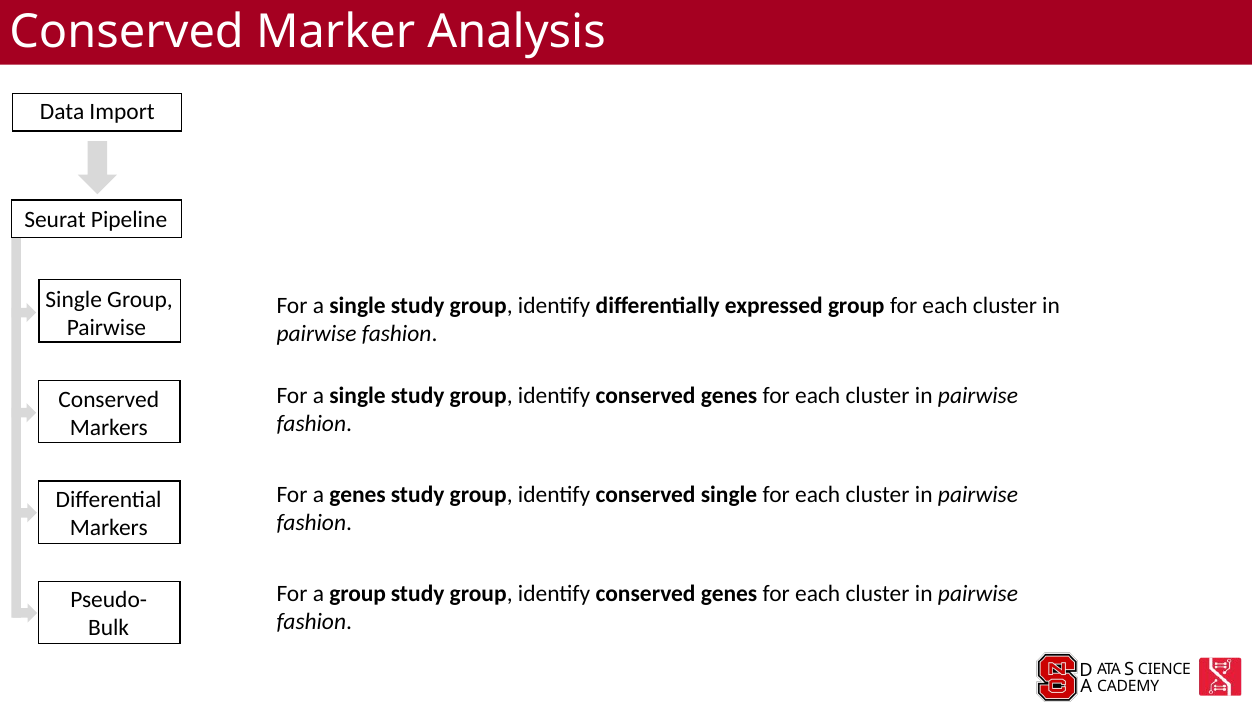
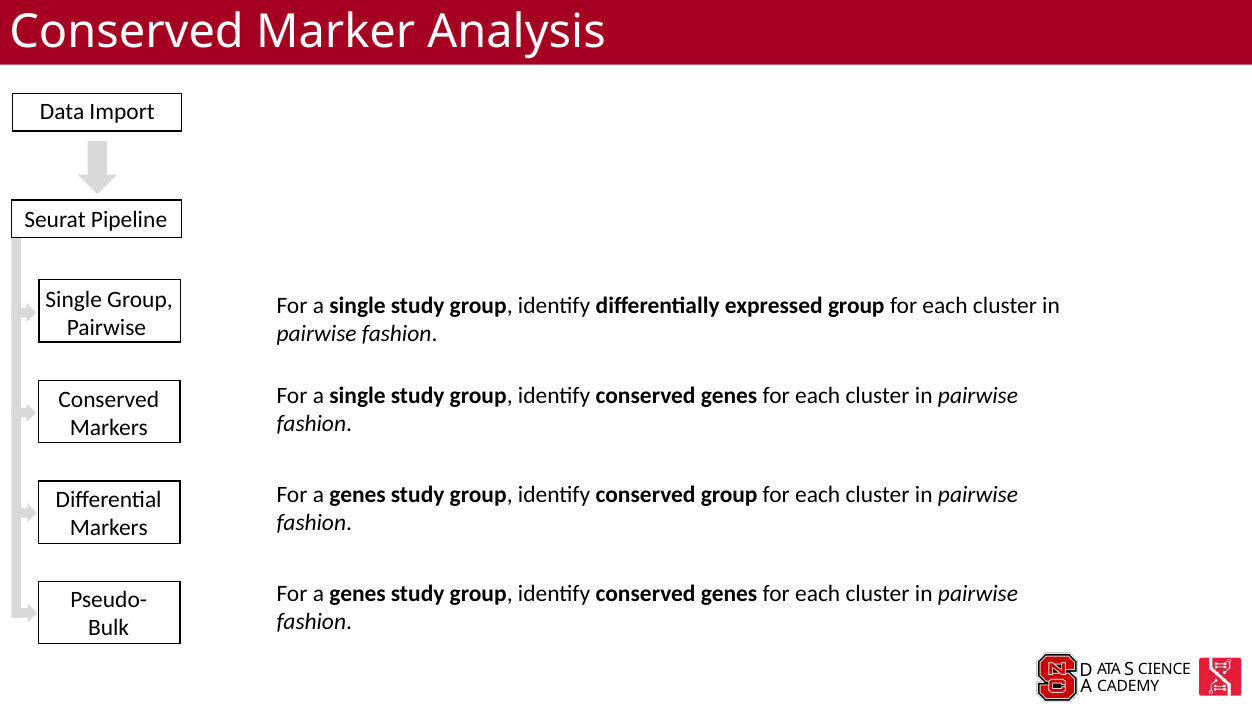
conserved single: single -> group (729, 495)
group: group -> genes (358, 594)
